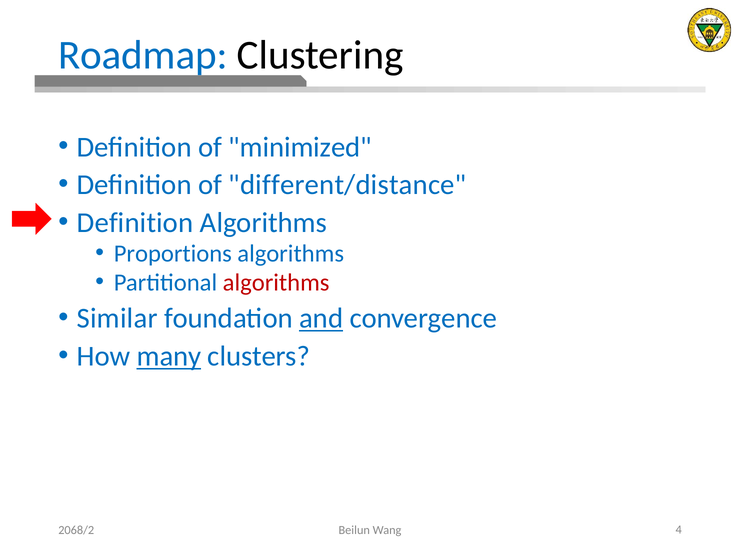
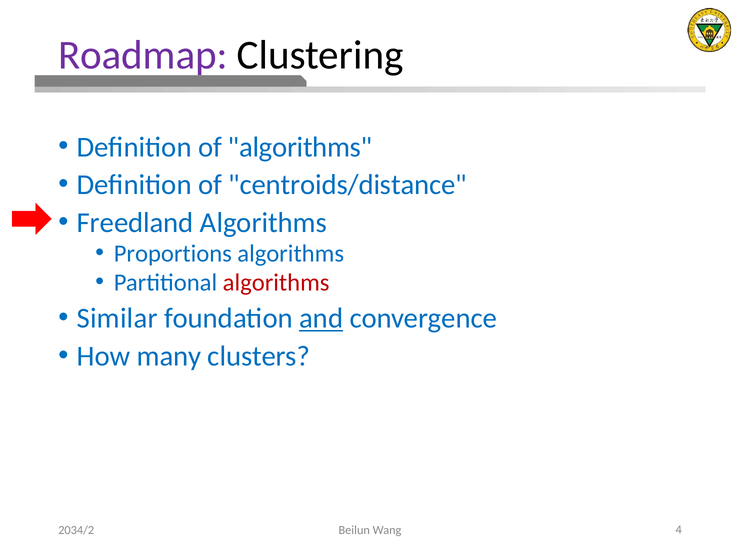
Roadmap colour: blue -> purple (143, 55)
of minimized: minimized -> algorithms (300, 147)
different/distance: different/distance -> centroids/distance (348, 185)
Definition: Definition -> Freedland (135, 223)
many underline: present -> none (169, 356)
2068/2: 2068/2 -> 2034/2 (76, 530)
